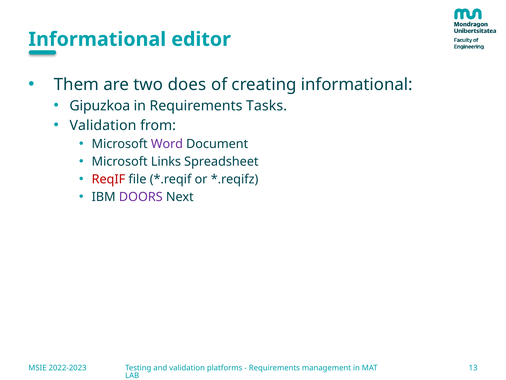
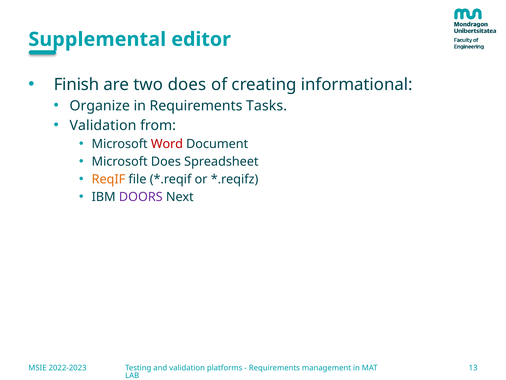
Informational: Informational -> Supplemental (97, 39)
Them: Them -> Finish (77, 84)
Gipuzkoa: Gipuzkoa -> Organize (100, 106)
Word colour: purple -> red (167, 144)
Microsoft Links: Links -> Does (166, 161)
ReqIF colour: red -> orange (108, 179)
